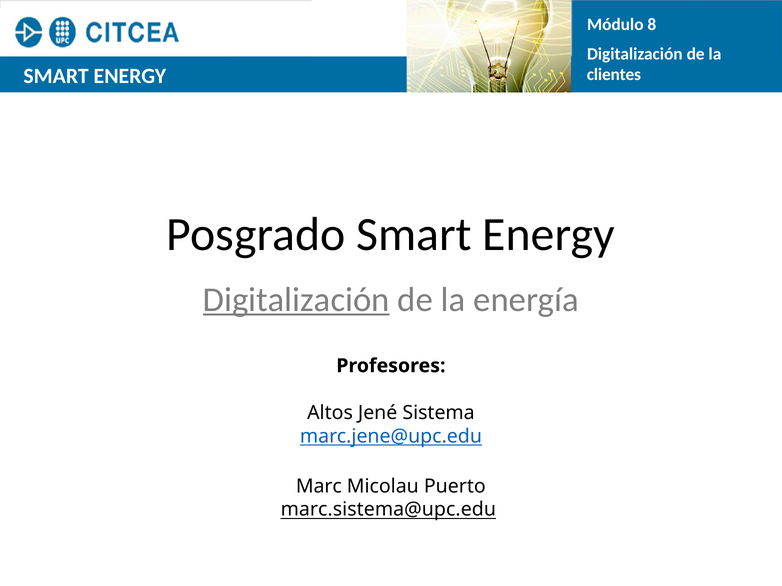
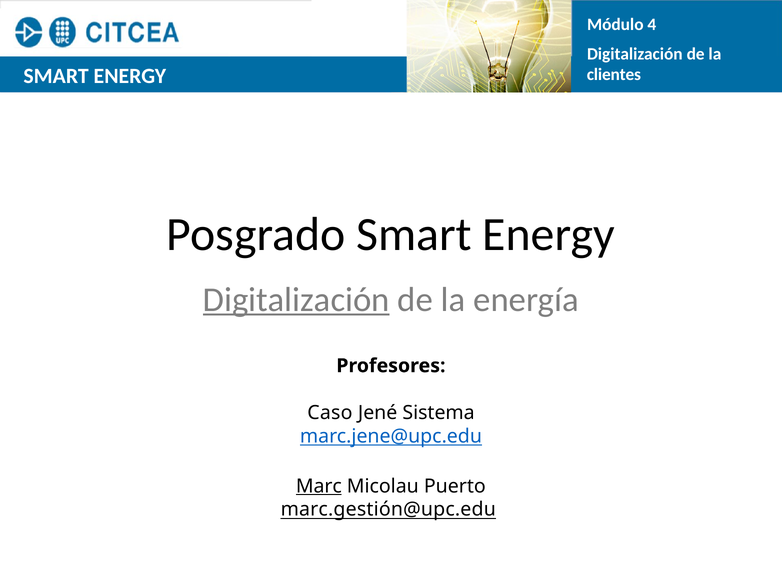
8: 8 -> 4 (652, 24)
Altos: Altos -> Caso (330, 413)
Marc underline: none -> present (319, 487)
marc.sistema@upc.edu: marc.sistema@upc.edu -> marc.gestión@upc.edu (388, 510)
